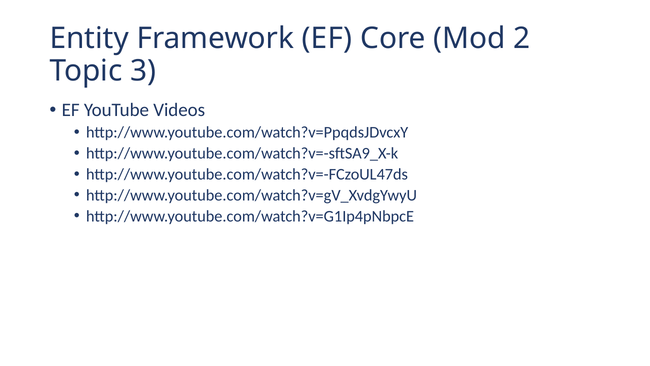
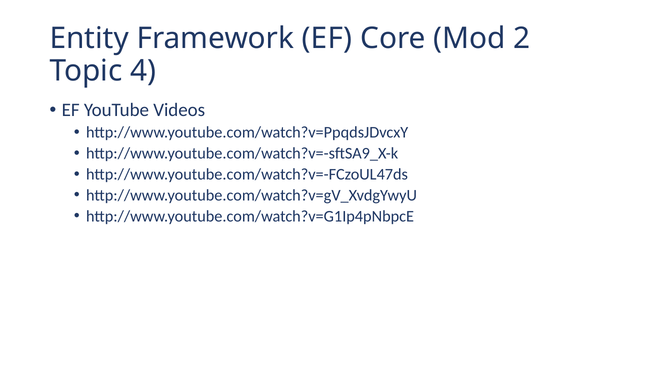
3: 3 -> 4 (143, 71)
